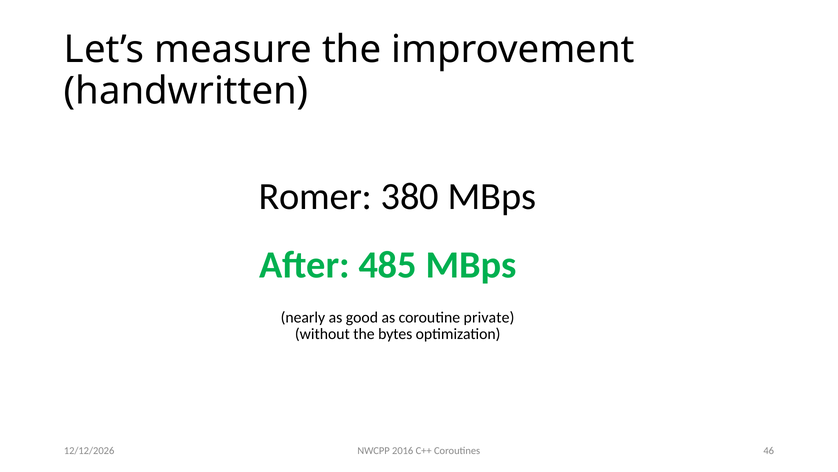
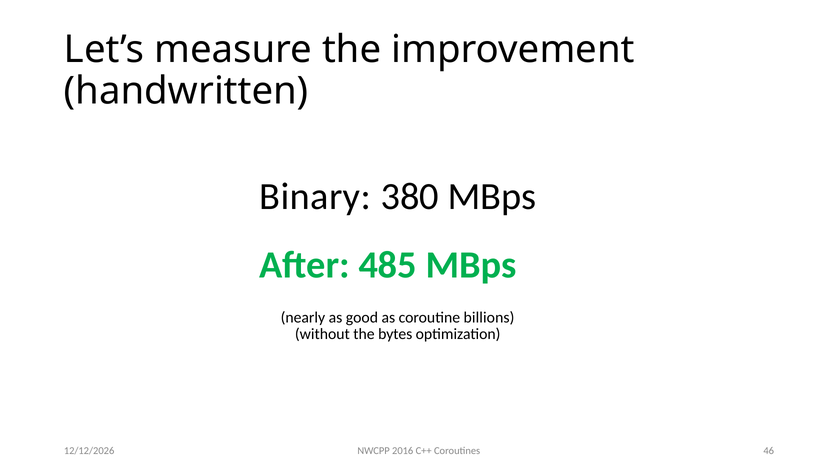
Romer: Romer -> Binary (315, 196)
private: private -> billions (489, 317)
